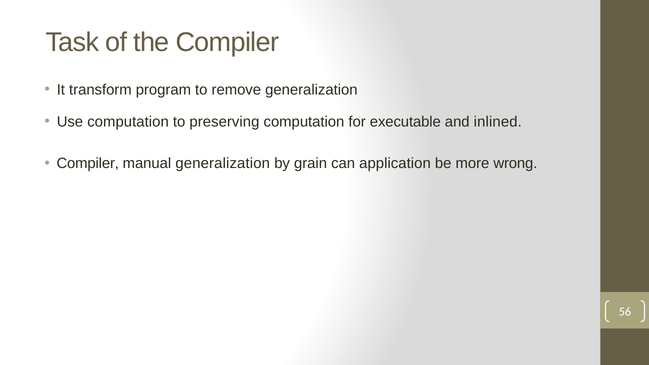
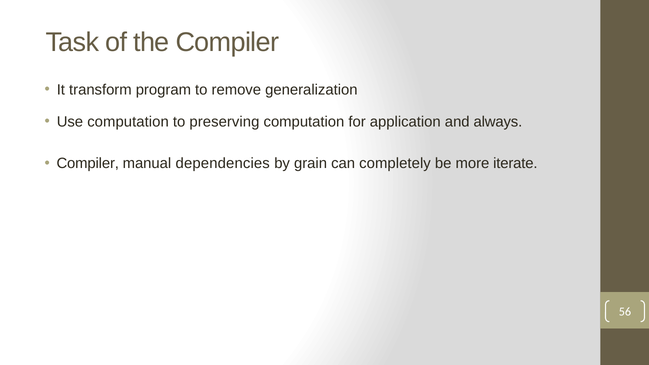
executable: executable -> application (405, 122)
inlined: inlined -> always (498, 122)
manual generalization: generalization -> dependencies (223, 163)
application: application -> completely (395, 163)
wrong: wrong -> iterate (515, 163)
